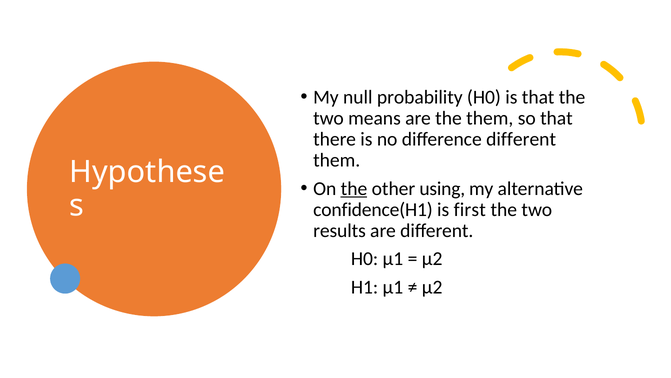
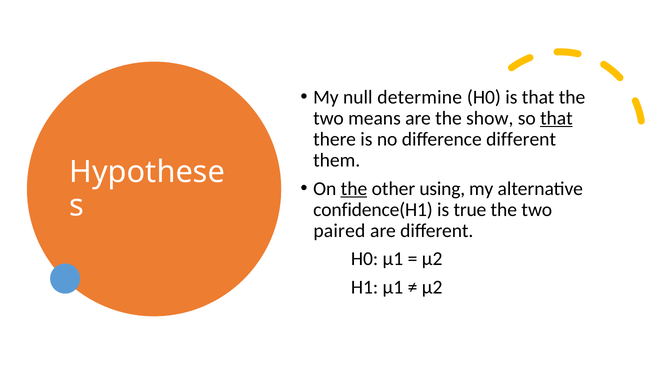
probability: probability -> determine (420, 97)
the them: them -> show (490, 118)
that underline: none -> present (556, 118)
first: first -> true (470, 209)
results: results -> paired (339, 231)
